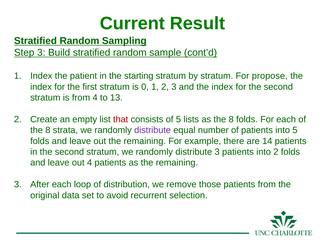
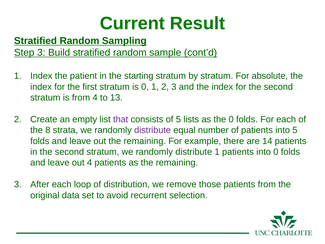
propose: propose -> absolute (270, 76)
that colour: red -> purple (121, 119)
as the 8: 8 -> 0 (231, 119)
distribute 3: 3 -> 1 (217, 152)
into 2: 2 -> 0 (276, 152)
